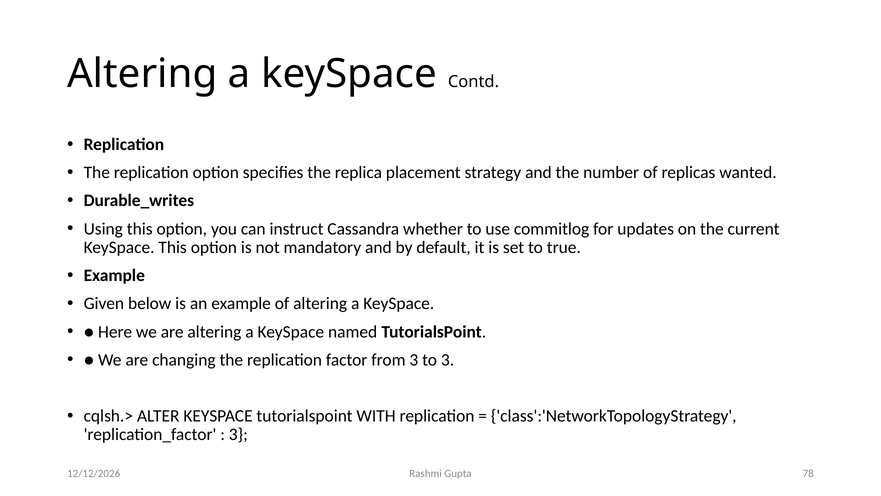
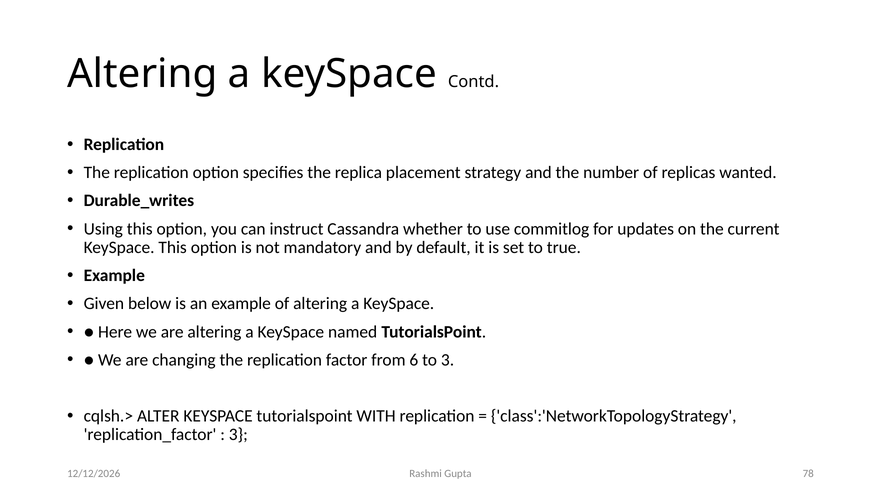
from 3: 3 -> 6 (414, 359)
